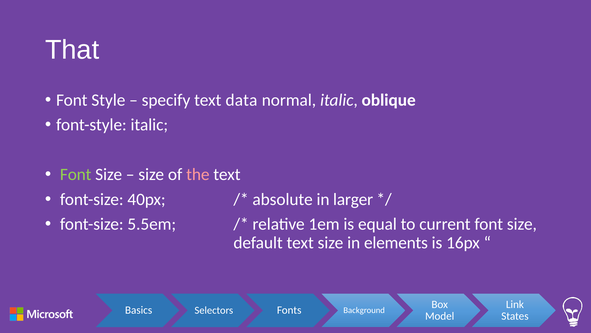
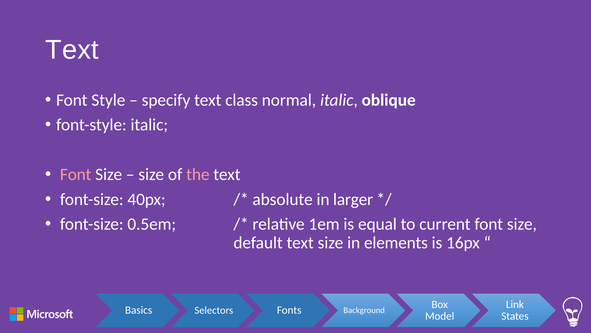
That: That -> Text (72, 50)
data: data -> class (242, 100)
Font colour: light green -> pink (76, 174)
5.5em: 5.5em -> 0.5em (152, 224)
